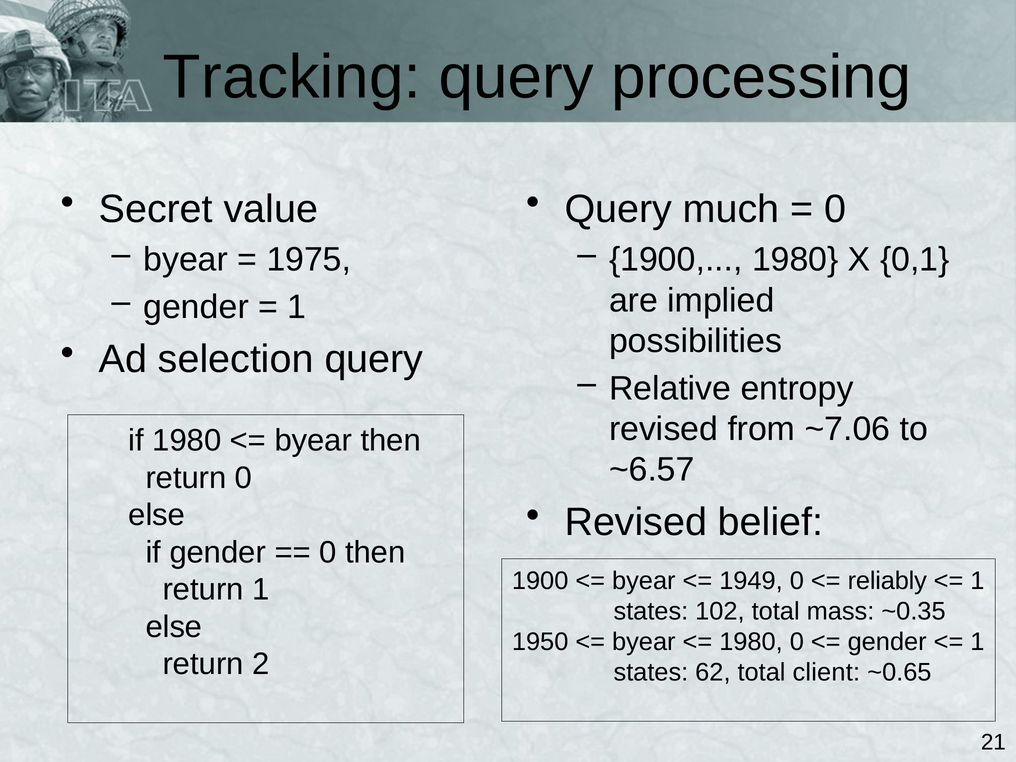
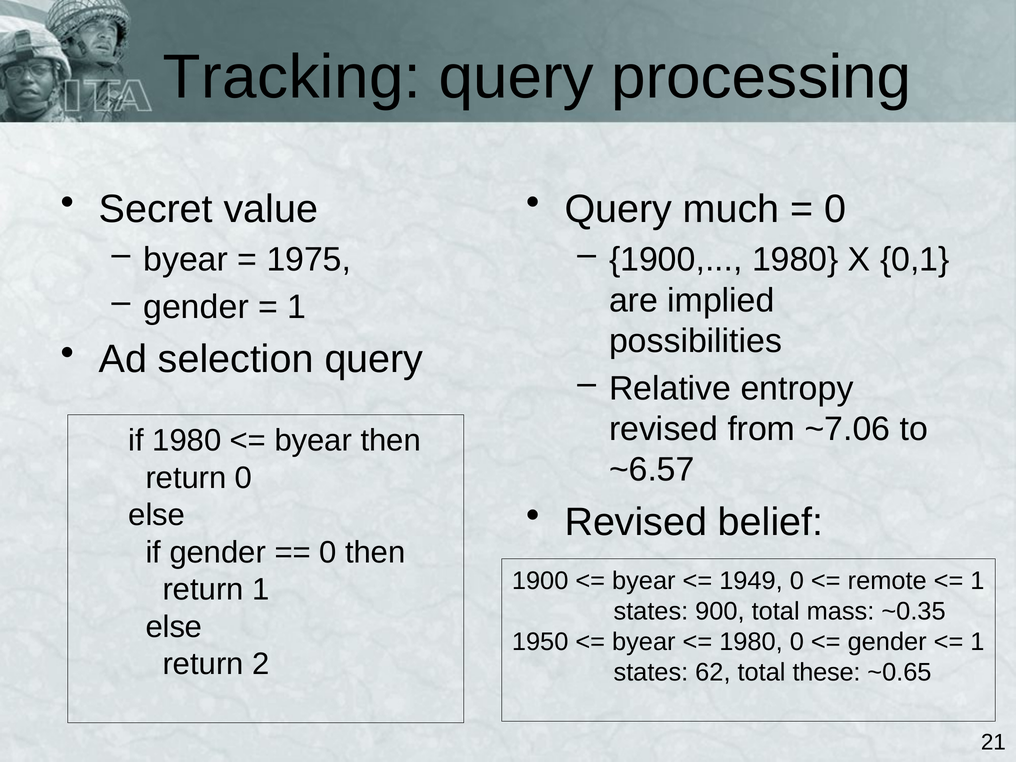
reliably: reliably -> remote (887, 581)
102: 102 -> 900 (720, 611)
client: client -> these (827, 672)
